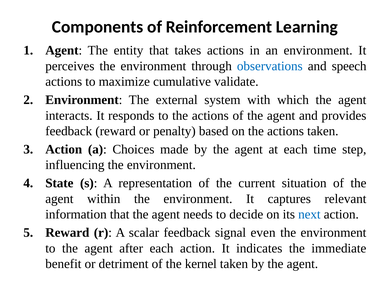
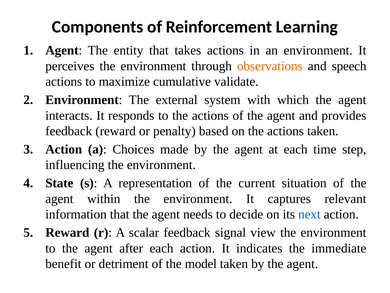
observations colour: blue -> orange (270, 66)
even: even -> view (263, 232)
kernel: kernel -> model (201, 263)
